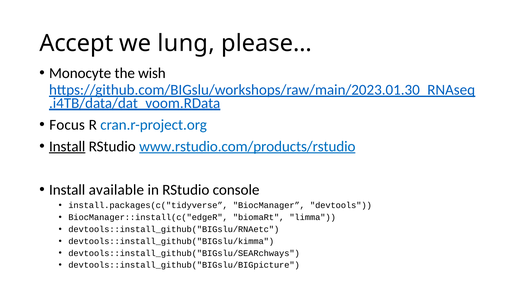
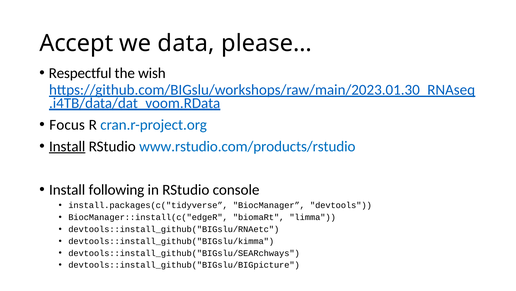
lung: lung -> data (186, 43)
Monocyte: Monocyte -> Respectful (80, 73)
www.rstudio.com/products/rstudio underline: present -> none (247, 146)
available: available -> following (116, 189)
